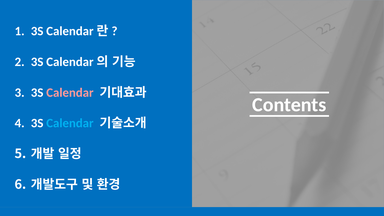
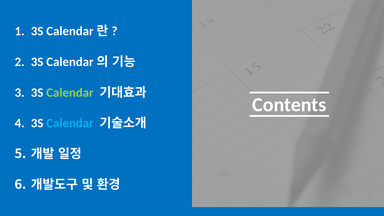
Calendar colour: pink -> light green (70, 93)
